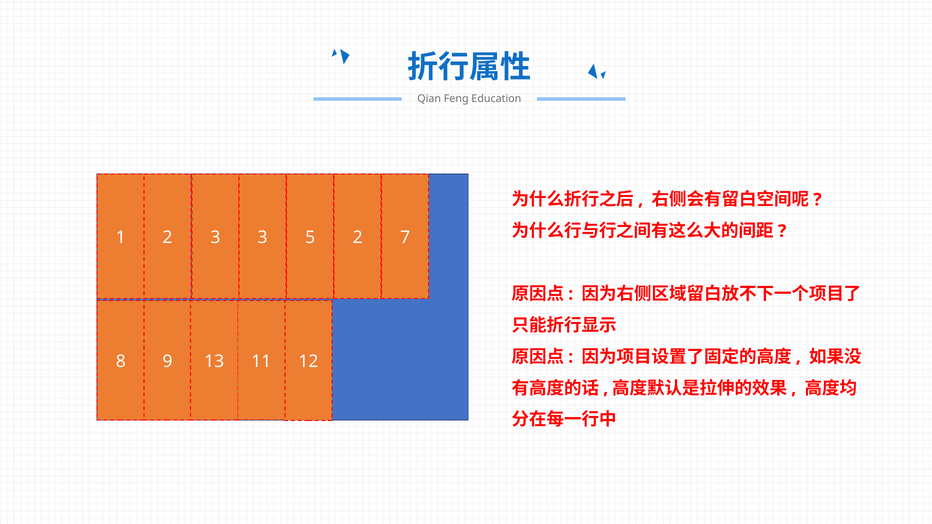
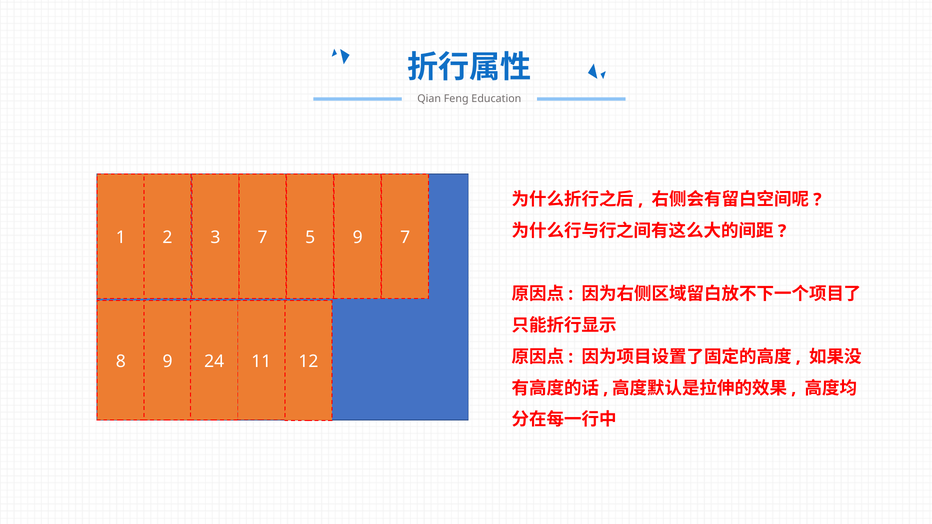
3 3: 3 -> 7 (263, 238)
5 2: 2 -> 9 (358, 238)
13: 13 -> 24 (214, 362)
